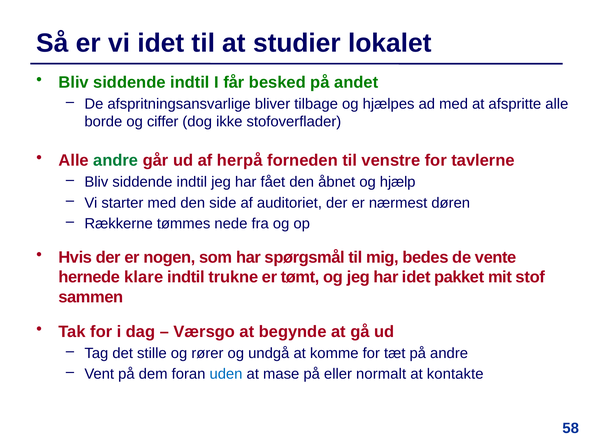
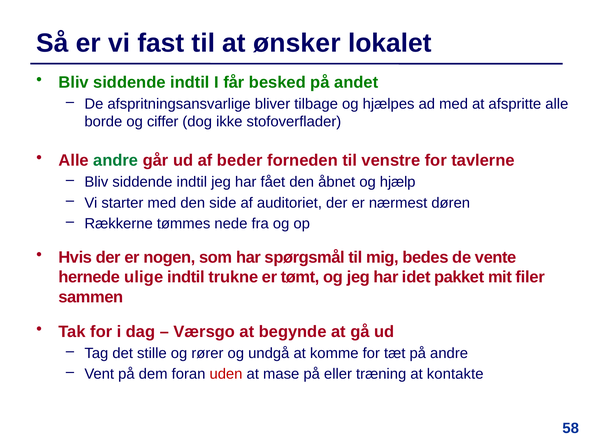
vi idet: idet -> fast (161, 43)
studier: studier -> ønsker (297, 43)
herpå: herpå -> beder (240, 160)
klare: klare -> ulige (144, 277)
stof: stof -> filer (530, 277)
uden colour: blue -> red (226, 374)
normalt: normalt -> træning (381, 374)
